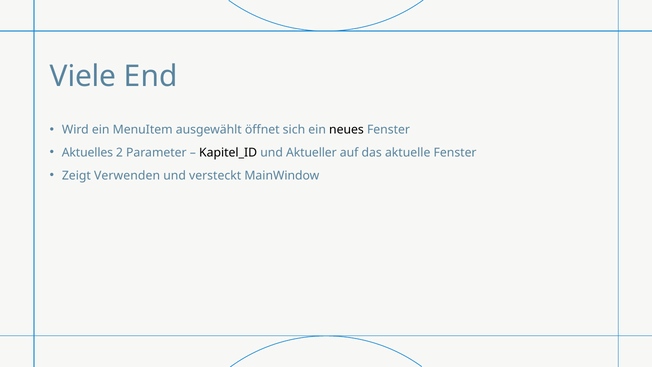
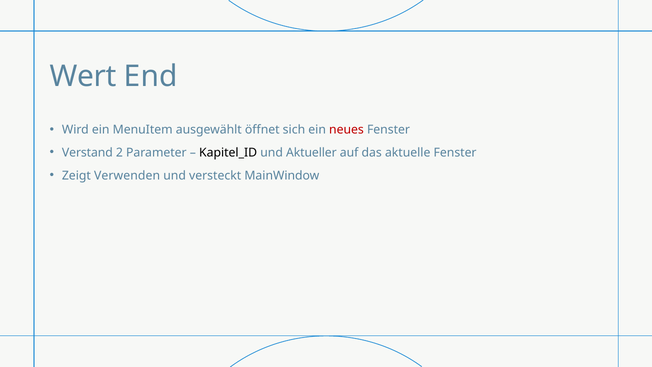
Viele: Viele -> Wert (83, 76)
neues colour: black -> red (346, 130)
Aktuelles: Aktuelles -> Verstand (87, 152)
